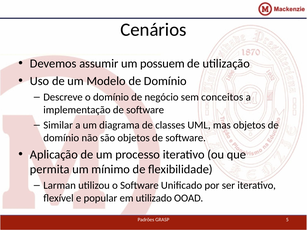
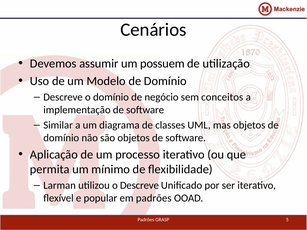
o Software: Software -> Descreve (139, 186)
em utilizado: utilizado -> padrões (154, 198)
